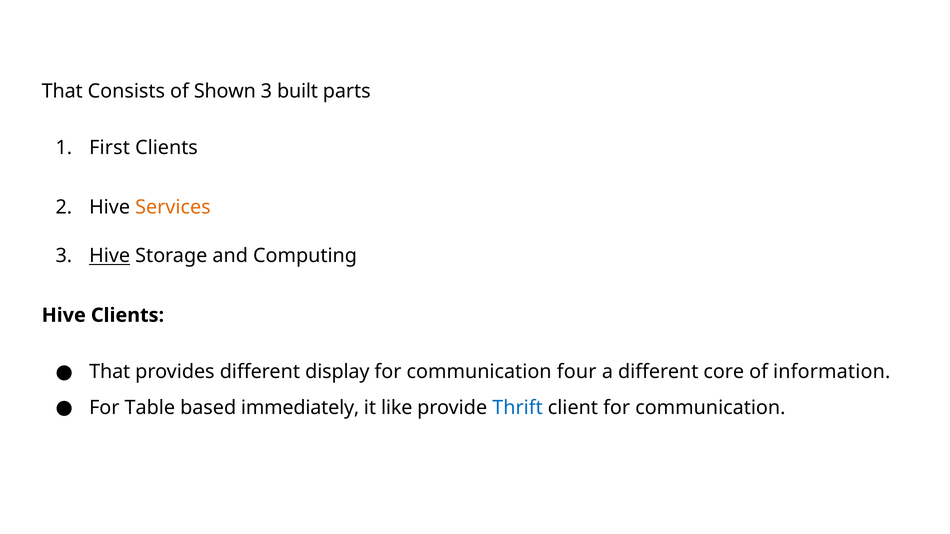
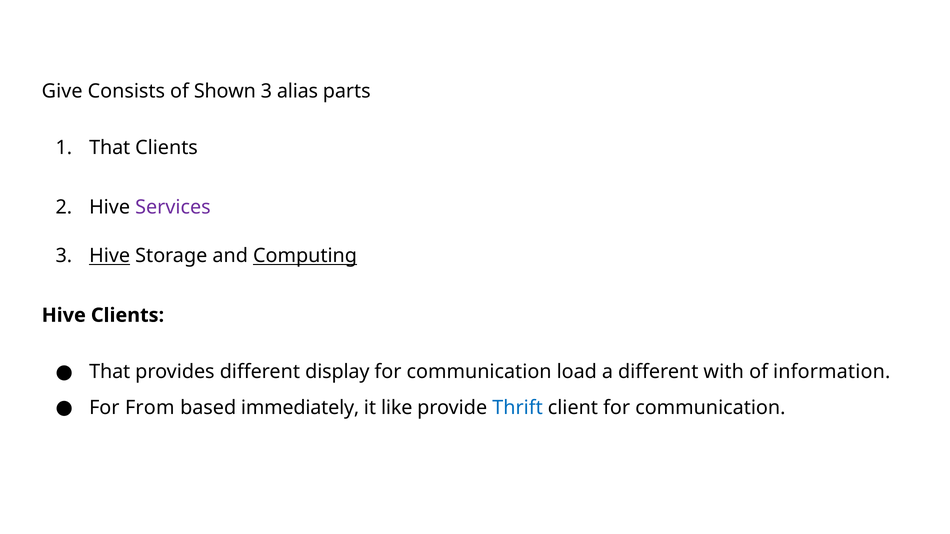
That: That -> Give (62, 91)
built: built -> alias (298, 91)
First: First -> That (110, 148)
Services colour: orange -> purple (173, 207)
Computing underline: none -> present (305, 256)
four: four -> load (577, 372)
core: core -> with (724, 372)
Table: Table -> From (150, 408)
